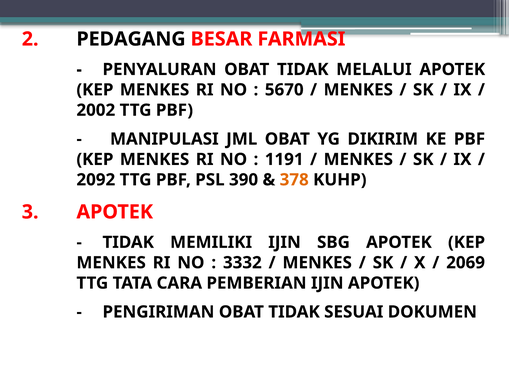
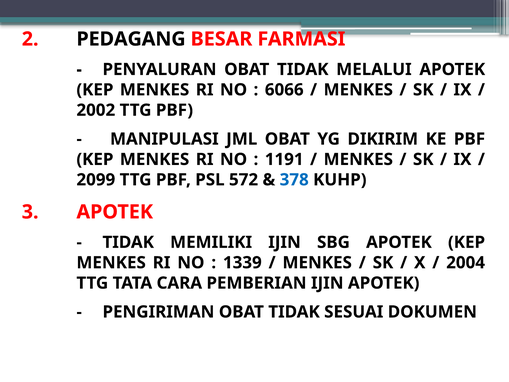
5670: 5670 -> 6066 (284, 90)
2092: 2092 -> 2099 (96, 180)
390: 390 -> 572 (244, 180)
378 colour: orange -> blue (294, 180)
3332: 3332 -> 1339 (242, 263)
2069: 2069 -> 2004 (466, 263)
